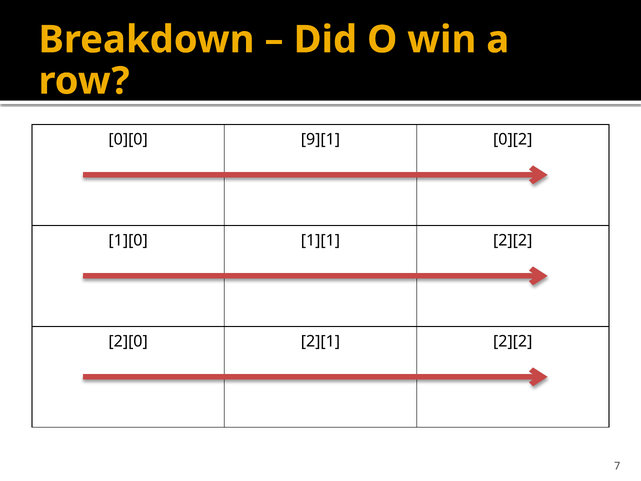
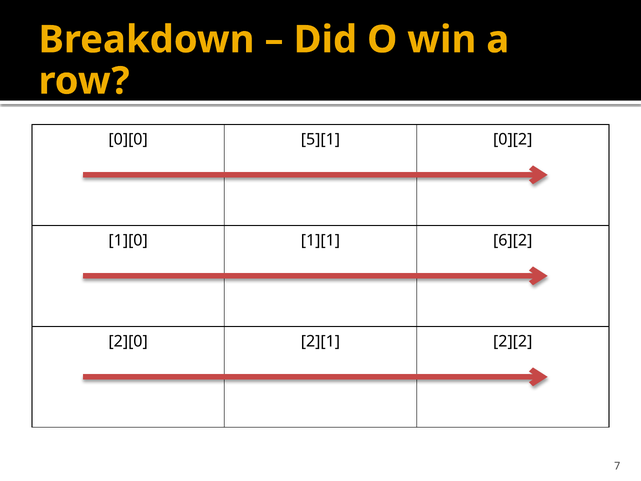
9][1: 9][1 -> 5][1 (320, 139)
1][1 2][2: 2][2 -> 6][2 (513, 240)
